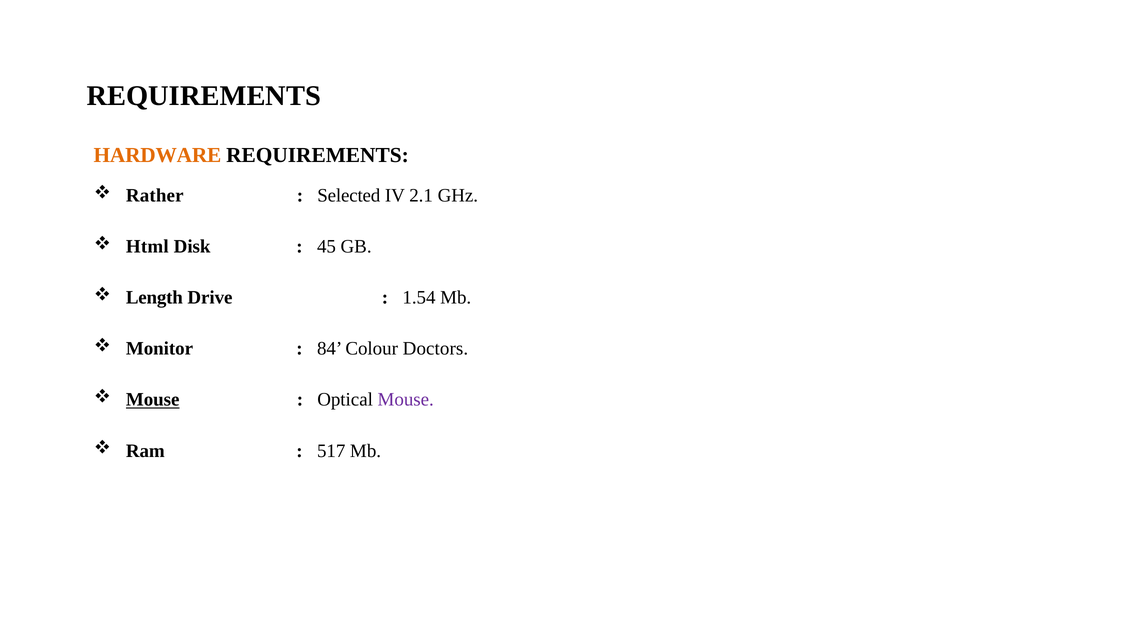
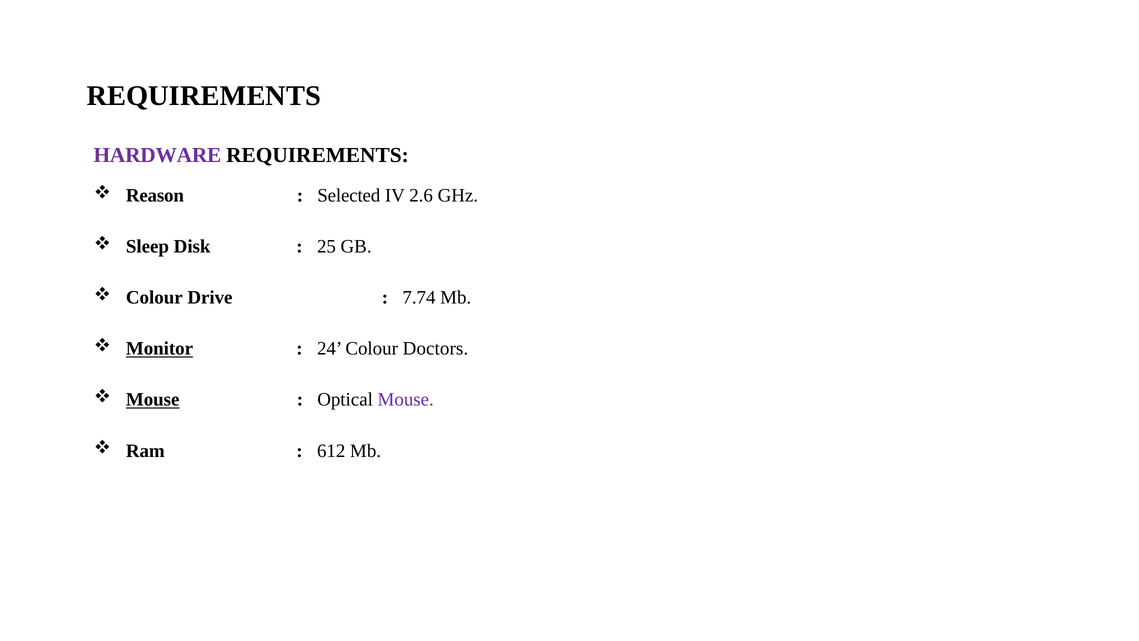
HARDWARE colour: orange -> purple (157, 155)
Rather: Rather -> Reason (155, 195)
2.1: 2.1 -> 2.6 (421, 195)
Html: Html -> Sleep (147, 246)
45: 45 -> 25 (326, 246)
Length: Length -> Colour (154, 298)
1.54: 1.54 -> 7.74 (419, 298)
Monitor underline: none -> present (160, 349)
84: 84 -> 24 (330, 349)
517: 517 -> 612 (331, 451)
